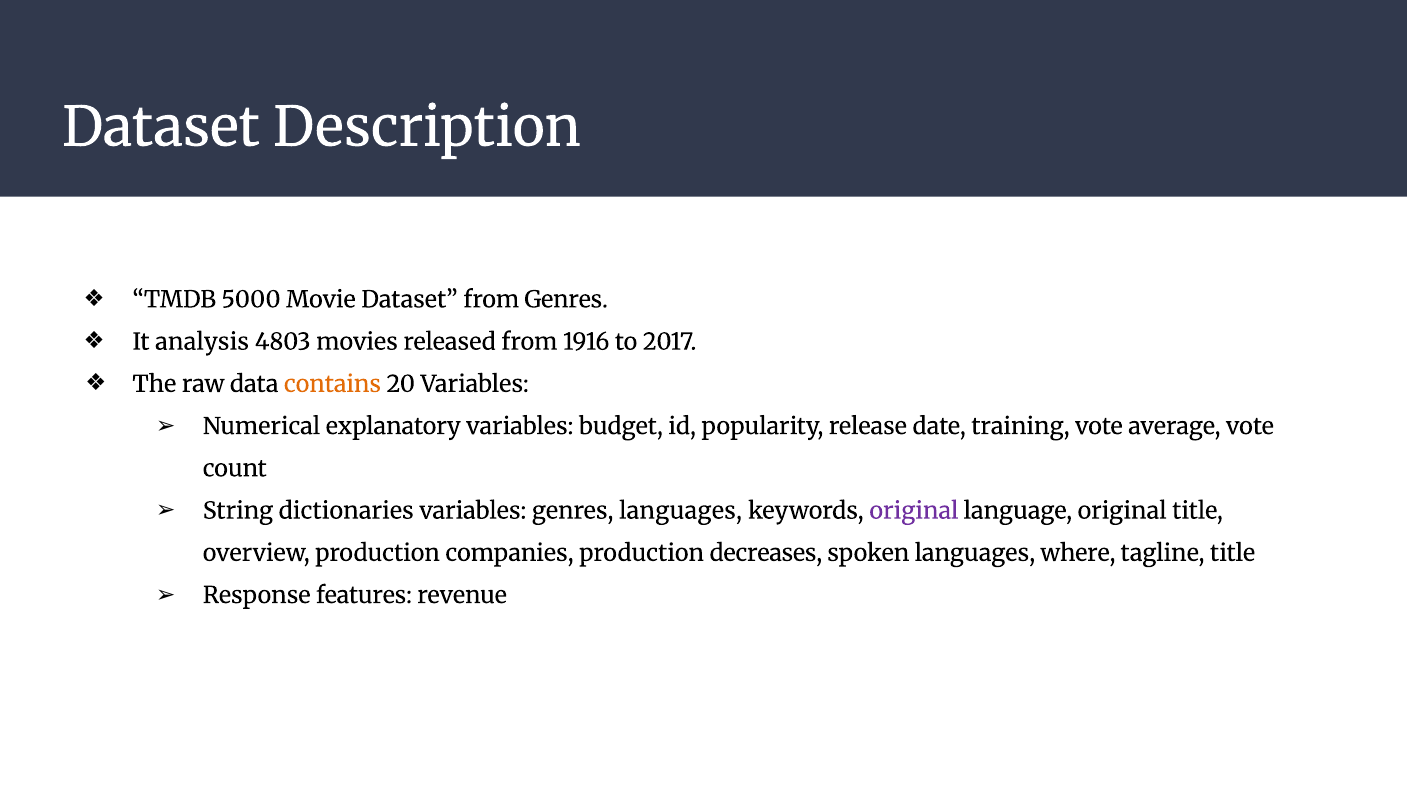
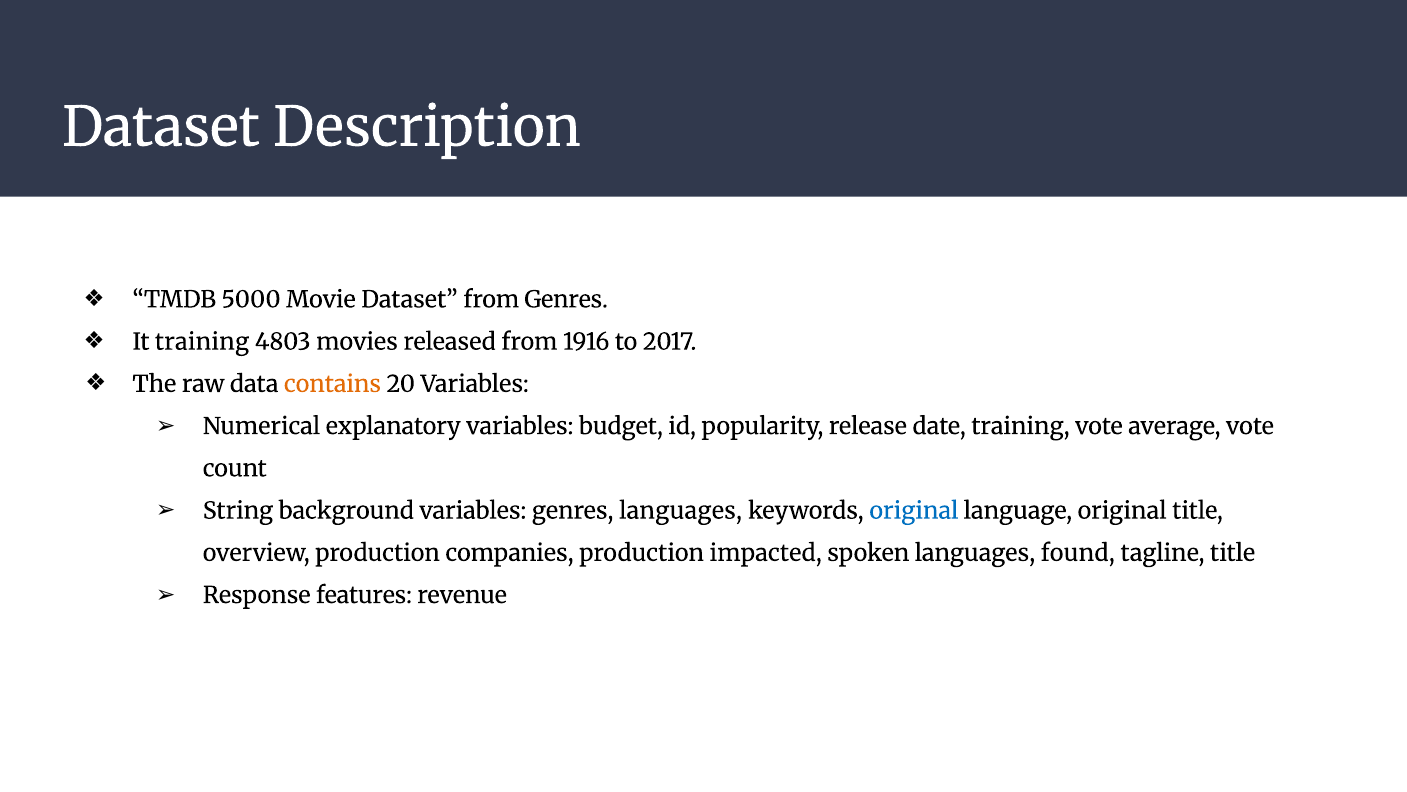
It analysis: analysis -> training (202, 342)
dictionaries: dictionaries -> background (346, 511)
original colour: purple -> blue (914, 511)
decreases: decreases -> impacted (766, 553)
where: where -> found (1078, 553)
